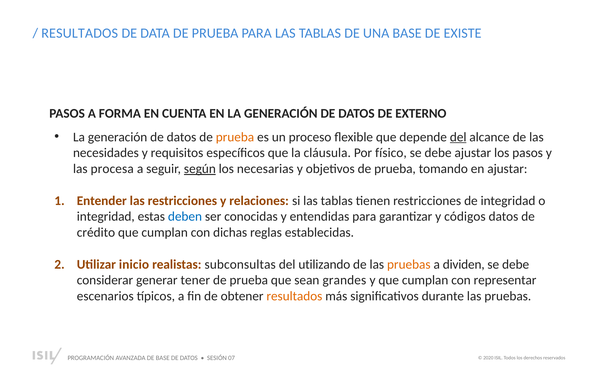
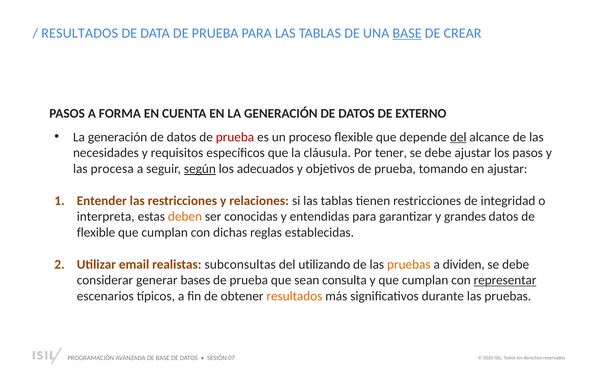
BASE underline: none -> present (407, 33)
EXISTE: EXISTE -> CREAR (463, 33)
prueba colour: orange -> red (235, 137)
físico: físico -> tener (391, 153)
necesarias: necesarias -> adecuados (265, 169)
integridad: integridad -> interpreta (106, 217)
deben colour: blue -> orange (185, 217)
códigos: códigos -> grandes (465, 217)
crédito: crédito -> flexible (96, 233)
inicio: inicio -> email (134, 264)
tener: tener -> bases (195, 280)
grandes: grandes -> consulta (345, 280)
representar underline: none -> present (505, 280)
